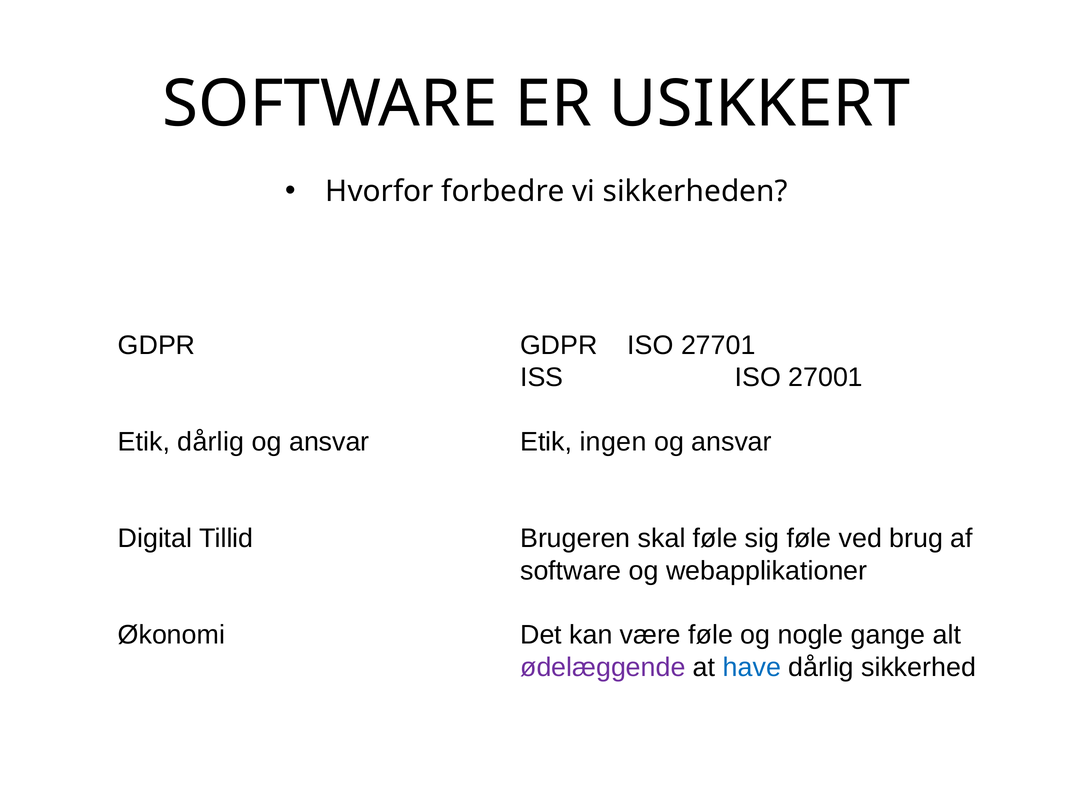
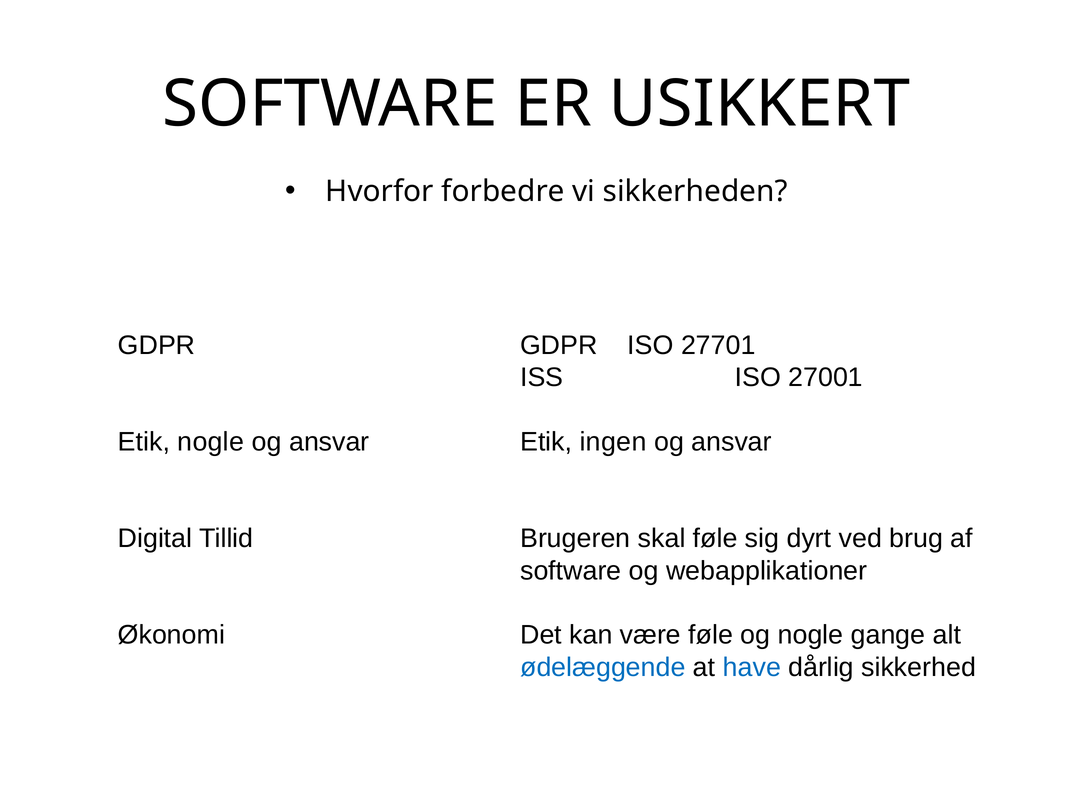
Etik dårlig: dårlig -> nogle (211, 442)
sig føle: føle -> dyrt (809, 538)
ødelæggende colour: purple -> blue (603, 667)
